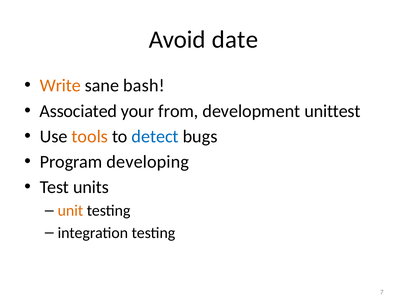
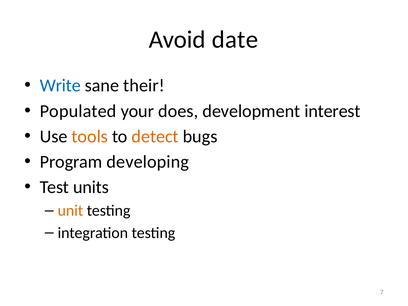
Write colour: orange -> blue (60, 86)
bash: bash -> their (144, 86)
Associated: Associated -> Populated (78, 111)
from: from -> does (178, 111)
unittest: unittest -> interest (332, 111)
detect colour: blue -> orange (155, 136)
